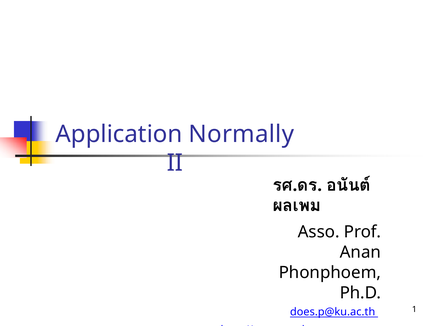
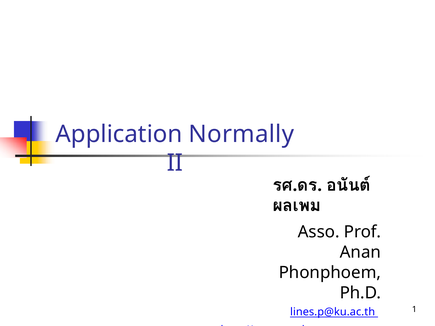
does.p@ku.ac.th: does.p@ku.ac.th -> lines.p@ku.ac.th (333, 312)
